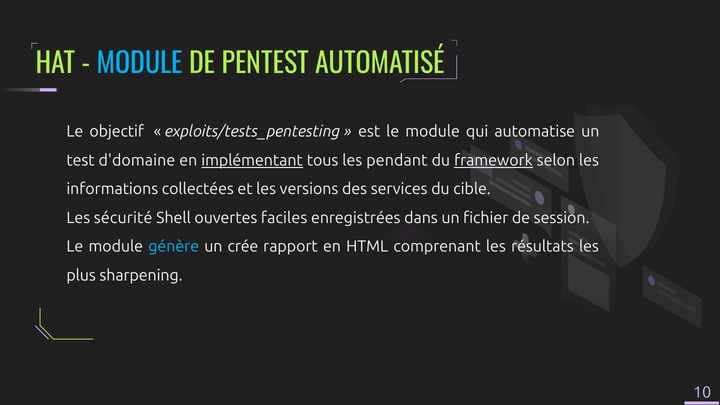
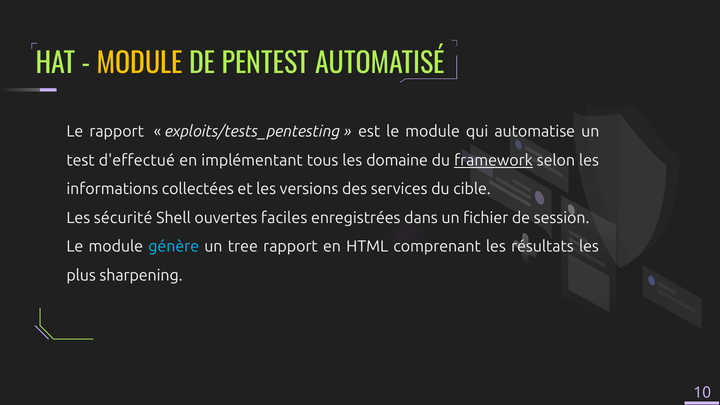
MODULE colour: light blue -> yellow (140, 64)
Le objectif: objectif -> rapport (117, 132)
d'domaine: d'domaine -> d'effectué (137, 160)
implémentant underline: present -> none (252, 160)
pendant: pendant -> domaine (397, 160)
crée: crée -> tree (243, 247)
